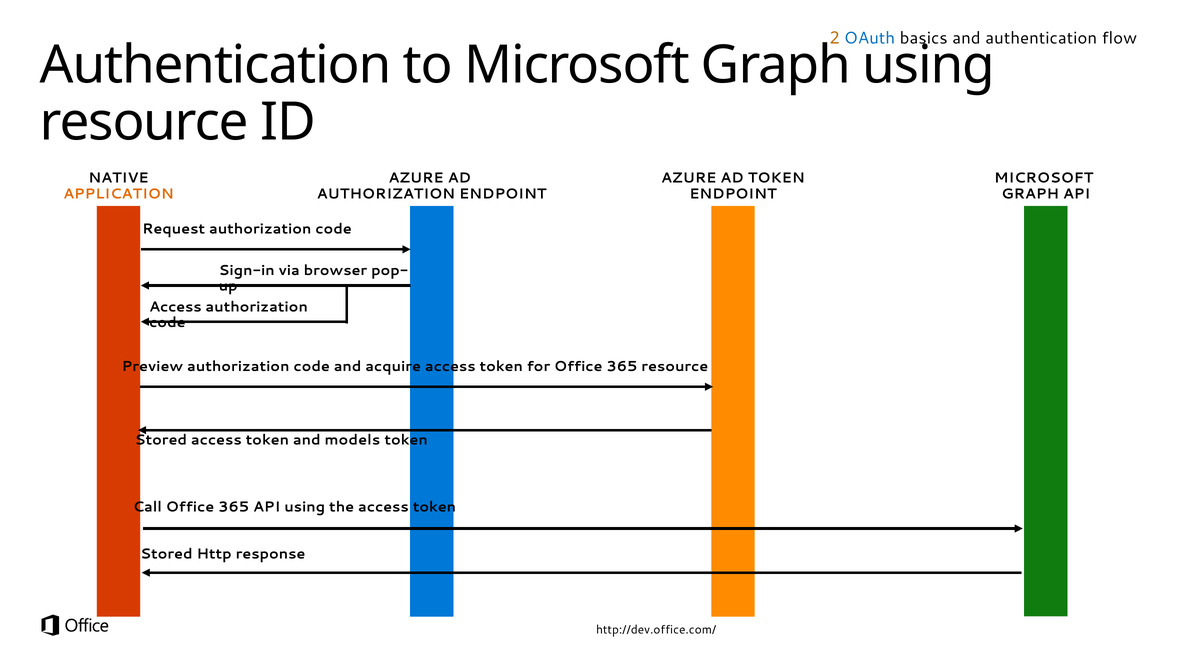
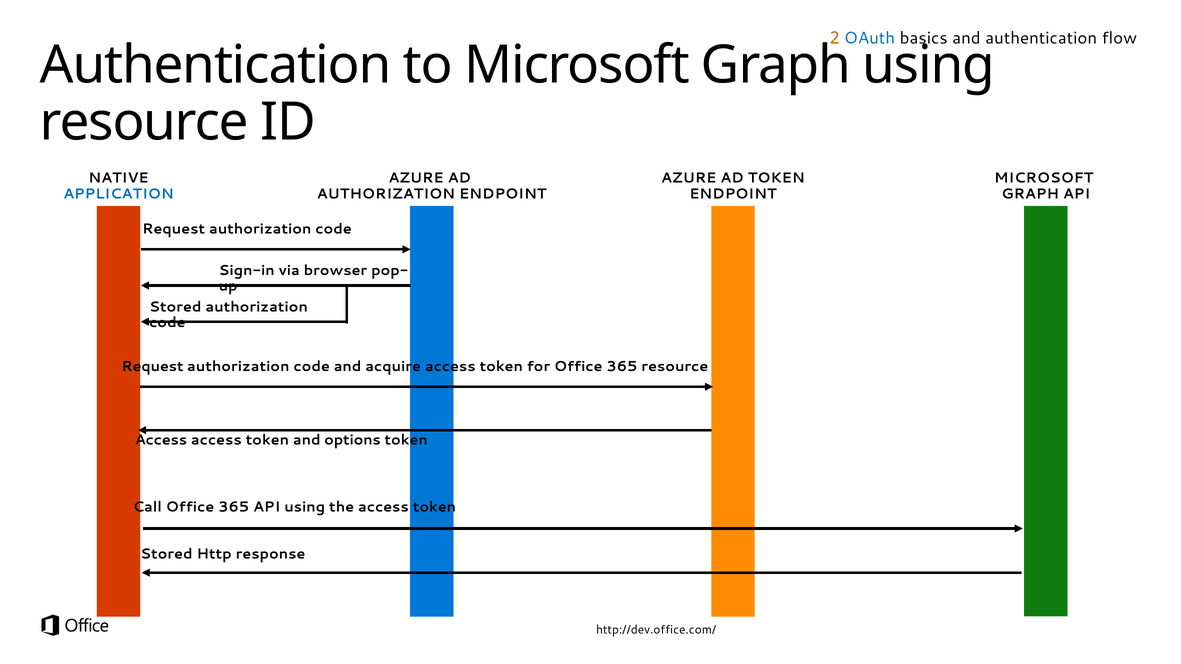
APPLICATION colour: orange -> blue (118, 194)
Access: Access -> Stored (175, 307)
Preview: Preview -> Request (152, 367)
Stored: Stored -> Access (161, 440)
models: models -> options (353, 440)
